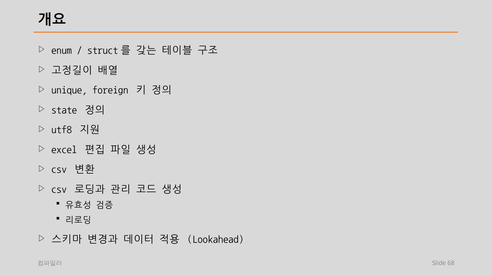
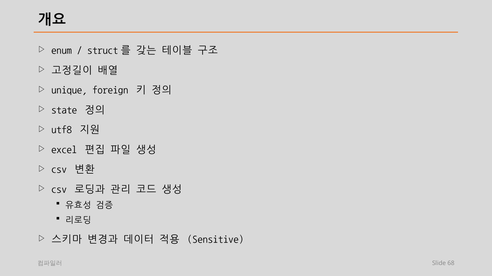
Lookahead: Lookahead -> Sensitive (216, 240)
